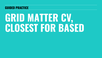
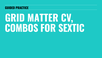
CLOSEST: CLOSEST -> COMBOS (21, 28)
BASED: BASED -> SEXTIC (71, 28)
